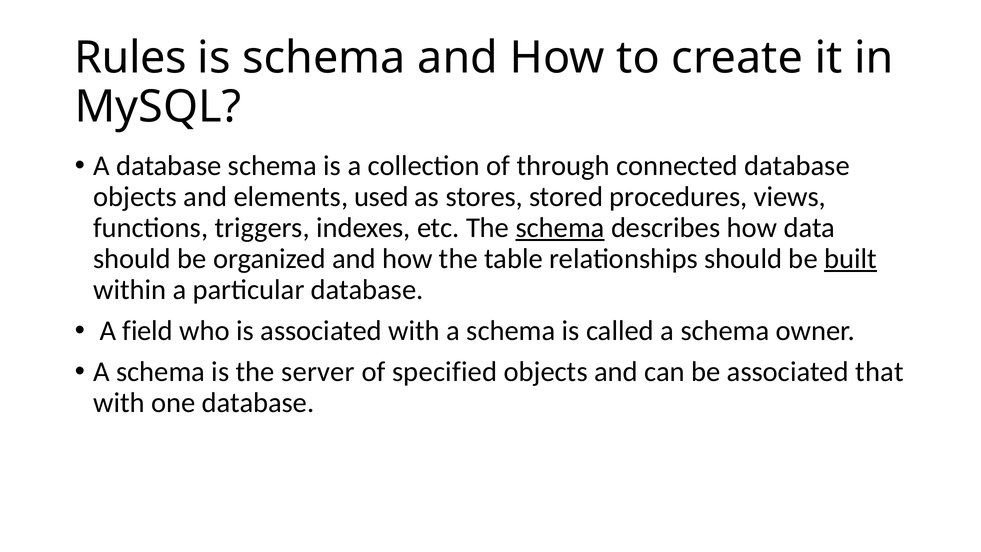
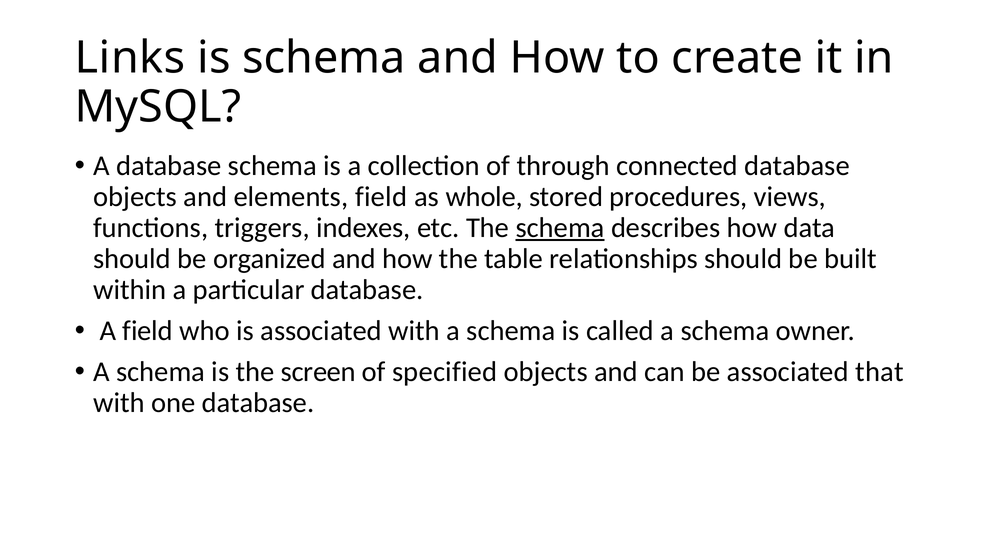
Rules: Rules -> Links (130, 58)
elements used: used -> field (381, 197)
stores: stores -> whole (484, 197)
built underline: present -> none (850, 259)
server: server -> screen (318, 372)
